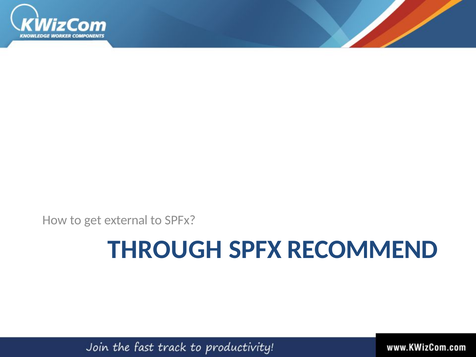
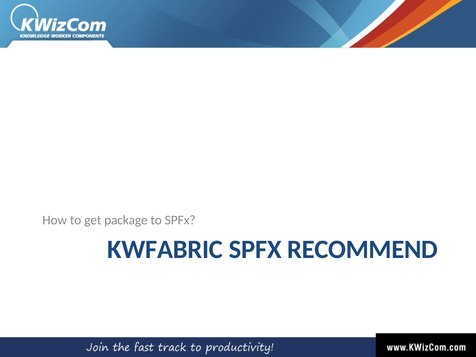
external: external -> package (126, 220)
THROUGH: THROUGH -> KWFABRIC (165, 249)
